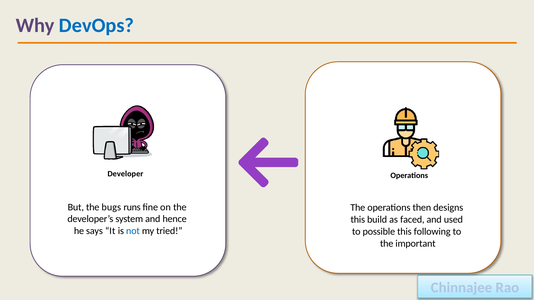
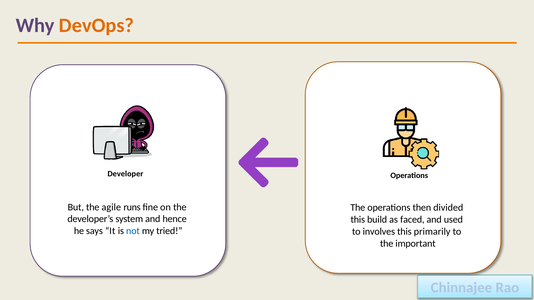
DevOps colour: blue -> orange (96, 25)
bugs: bugs -> agile (111, 207)
designs: designs -> divided (448, 208)
possible: possible -> involves (379, 232)
following: following -> primarily (432, 232)
